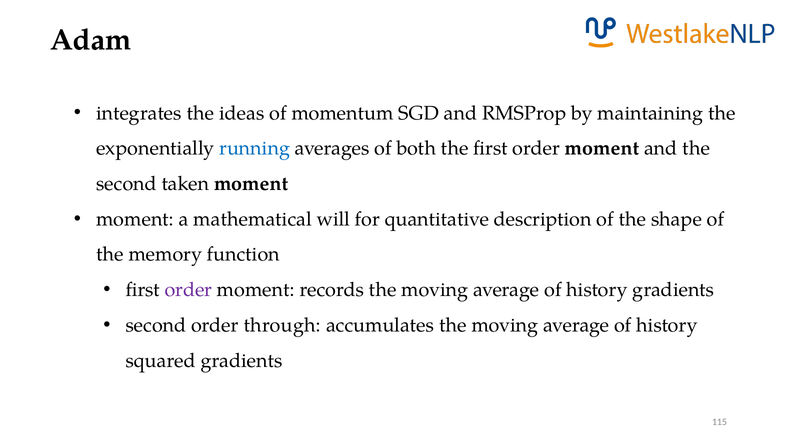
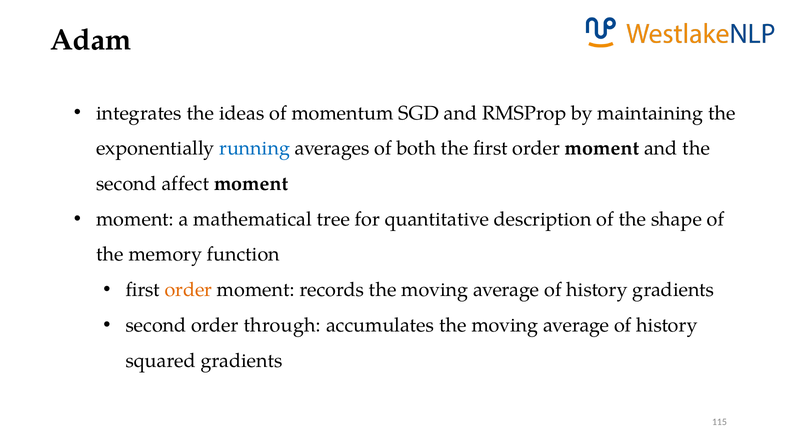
taken: taken -> affect (185, 184)
will: will -> tree (333, 219)
order colour: purple -> orange (188, 290)
